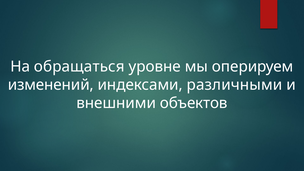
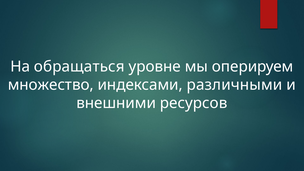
изменений: изменений -> множество (51, 85)
объектов: объектов -> ресурсов (194, 103)
